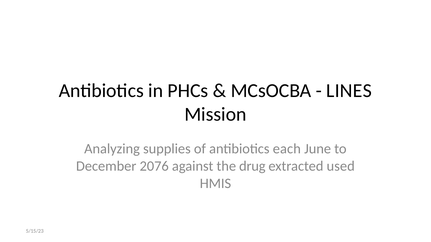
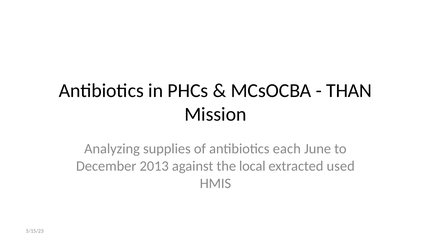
LINES: LINES -> THAN (349, 91)
2076: 2076 -> 2013 (154, 166)
drug: drug -> local (252, 166)
